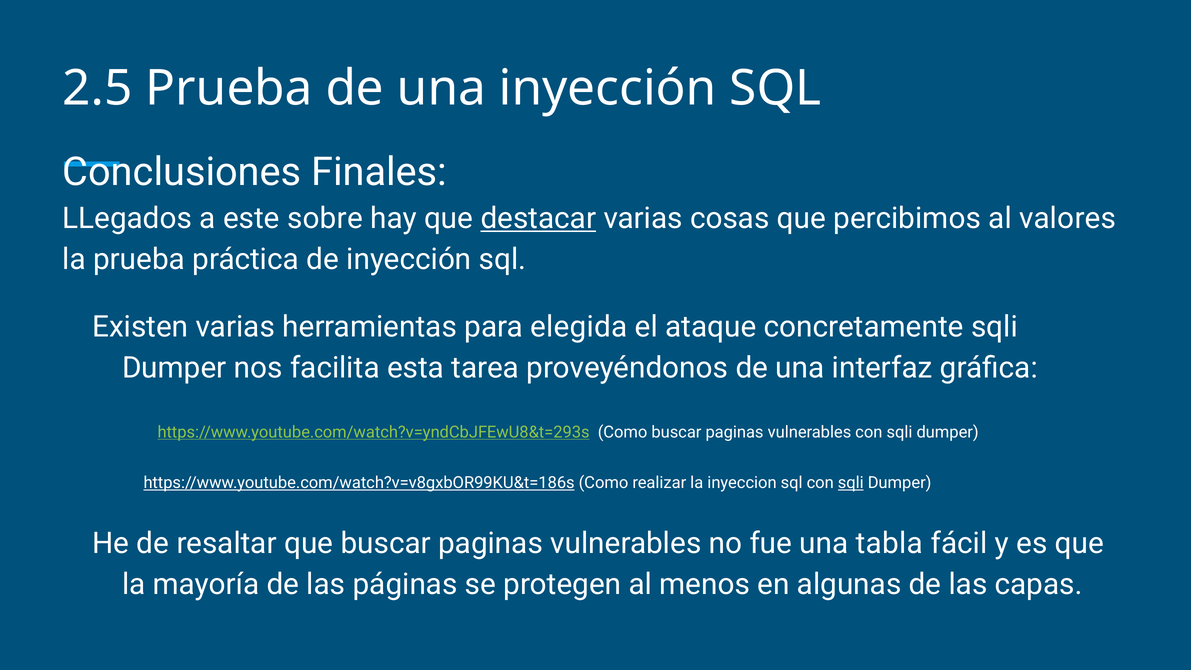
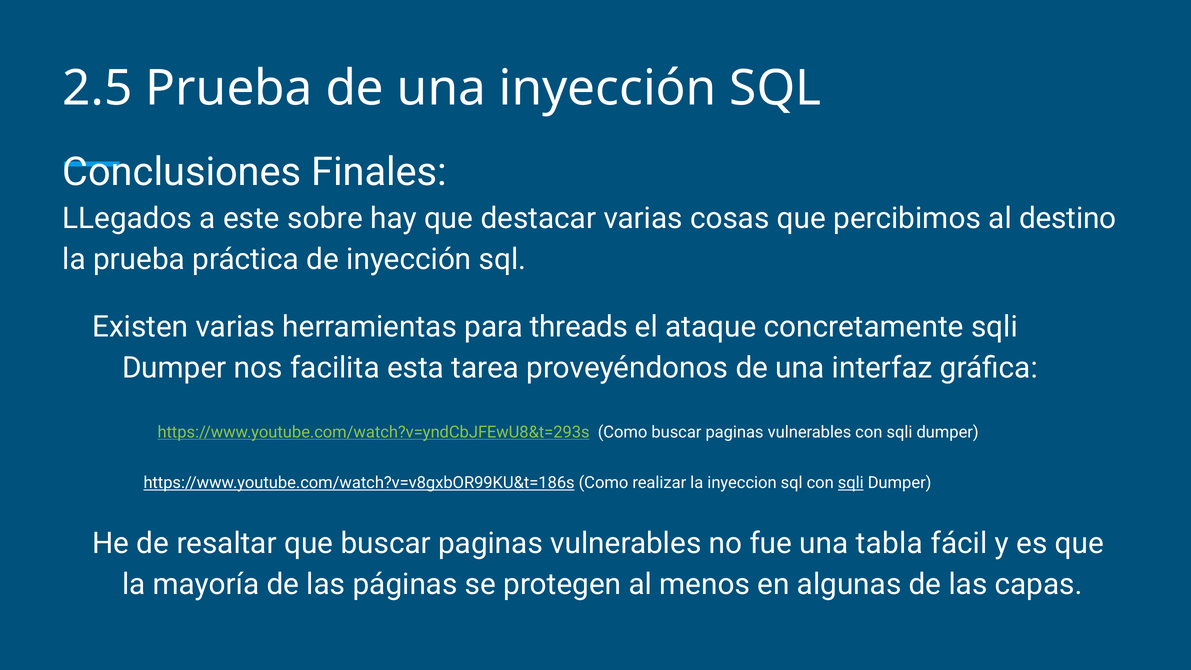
destacar underline: present -> none (538, 218)
valores: valores -> destino (1068, 218)
elegida: elegida -> threads (579, 327)
